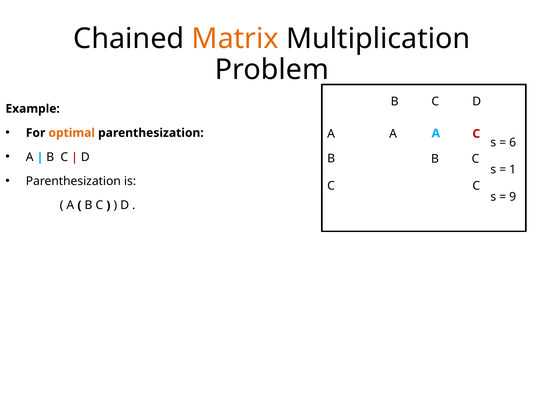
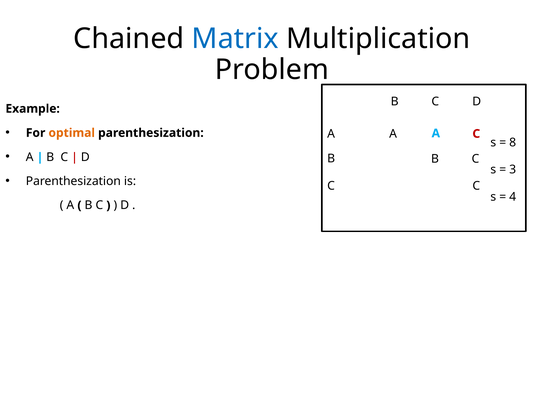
Matrix colour: orange -> blue (235, 39)
6: 6 -> 8 (513, 142)
1: 1 -> 3 (513, 170)
9: 9 -> 4 (513, 197)
